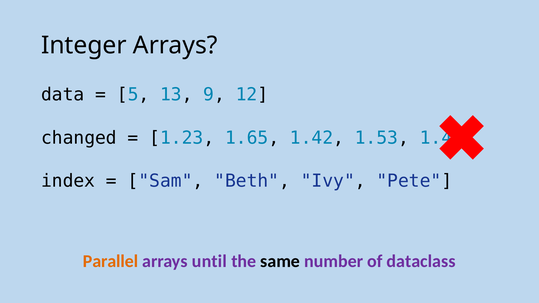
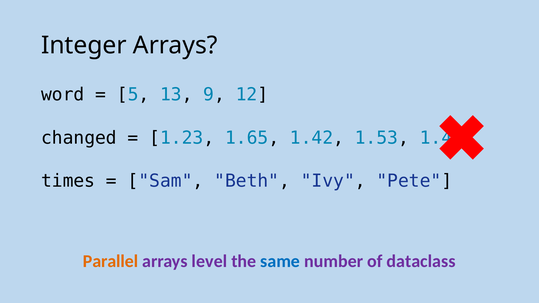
data: data -> word (63, 95)
index: index -> times (68, 181)
until: until -> level (209, 261)
same colour: black -> blue (280, 261)
